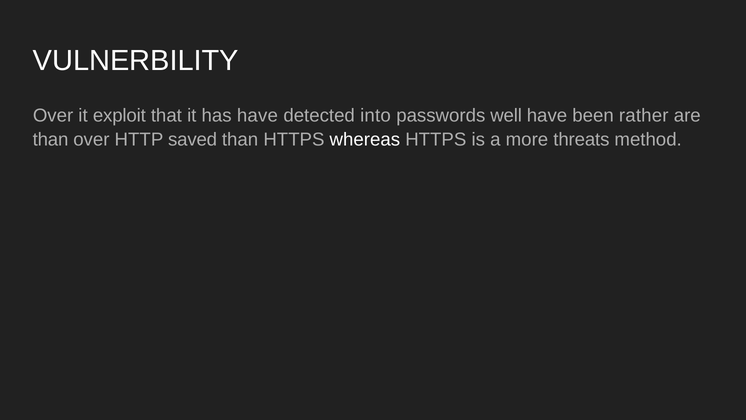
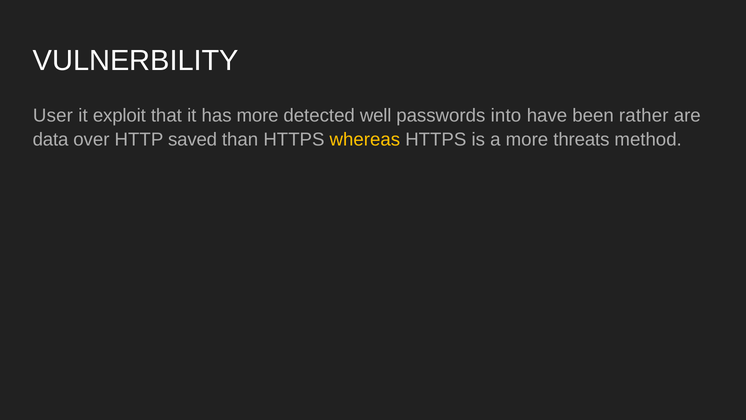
Over: Over -> User (53, 115)
has have: have -> more (258, 115)
into: into -> well (376, 115)
well: well -> into (506, 115)
than: than -> data (51, 139)
whereas colour: white -> yellow (365, 139)
